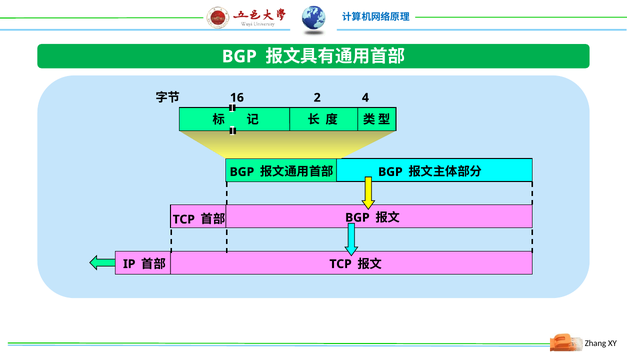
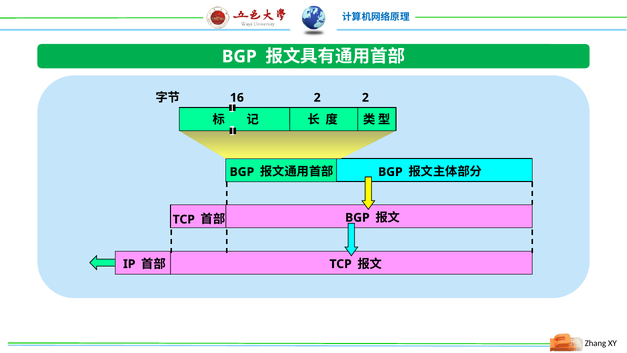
2 4: 4 -> 2 (365, 98)
